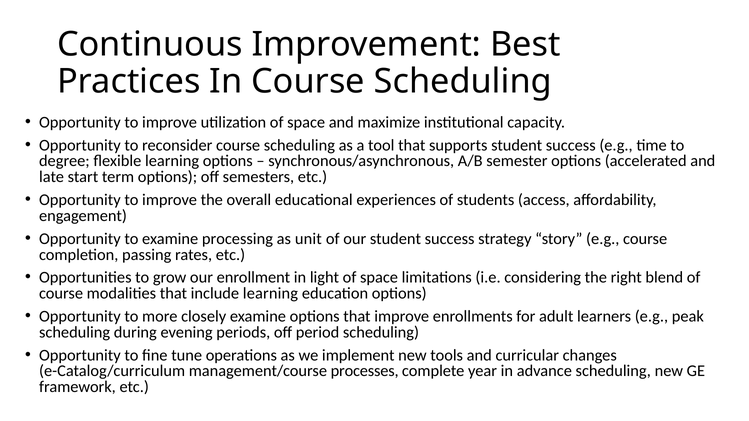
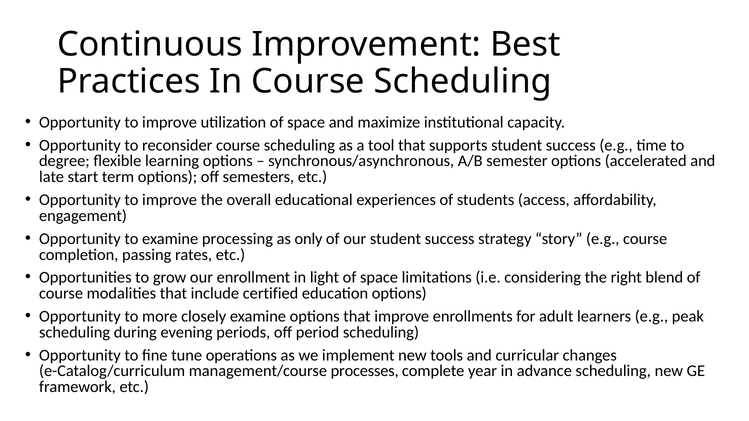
unit: unit -> only (309, 239)
include learning: learning -> certified (271, 294)
